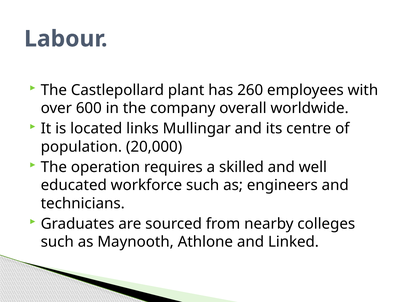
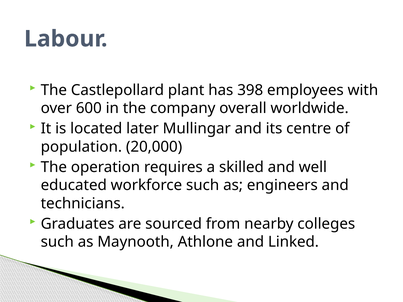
260: 260 -> 398 (250, 90)
links: links -> later (142, 129)
